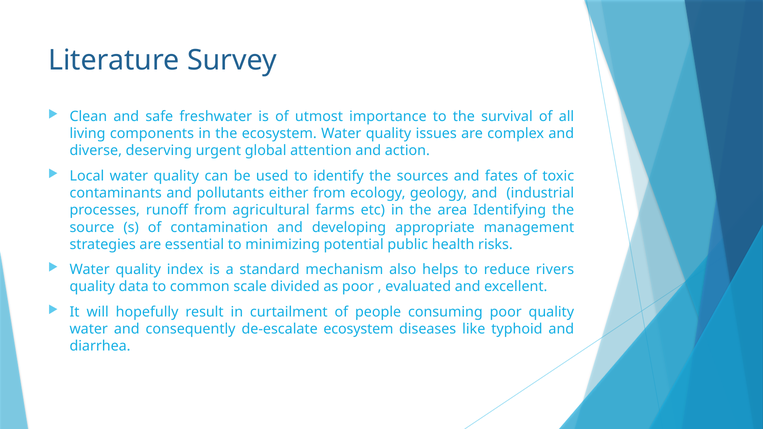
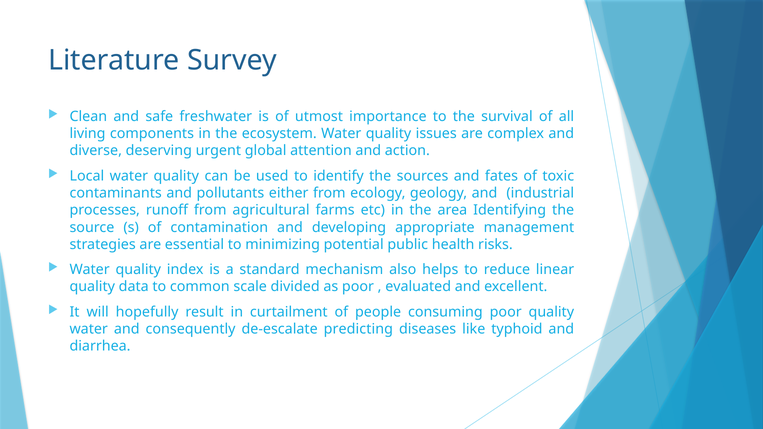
rivers: rivers -> linear (555, 270)
de-escalate ecosystem: ecosystem -> predicting (358, 329)
